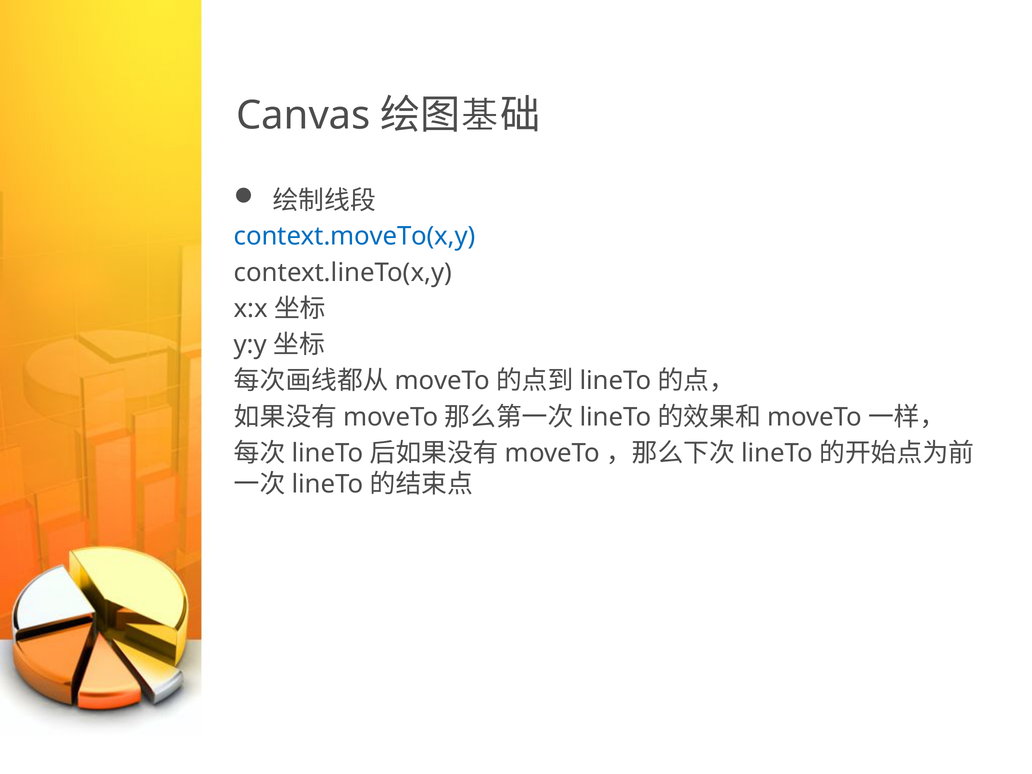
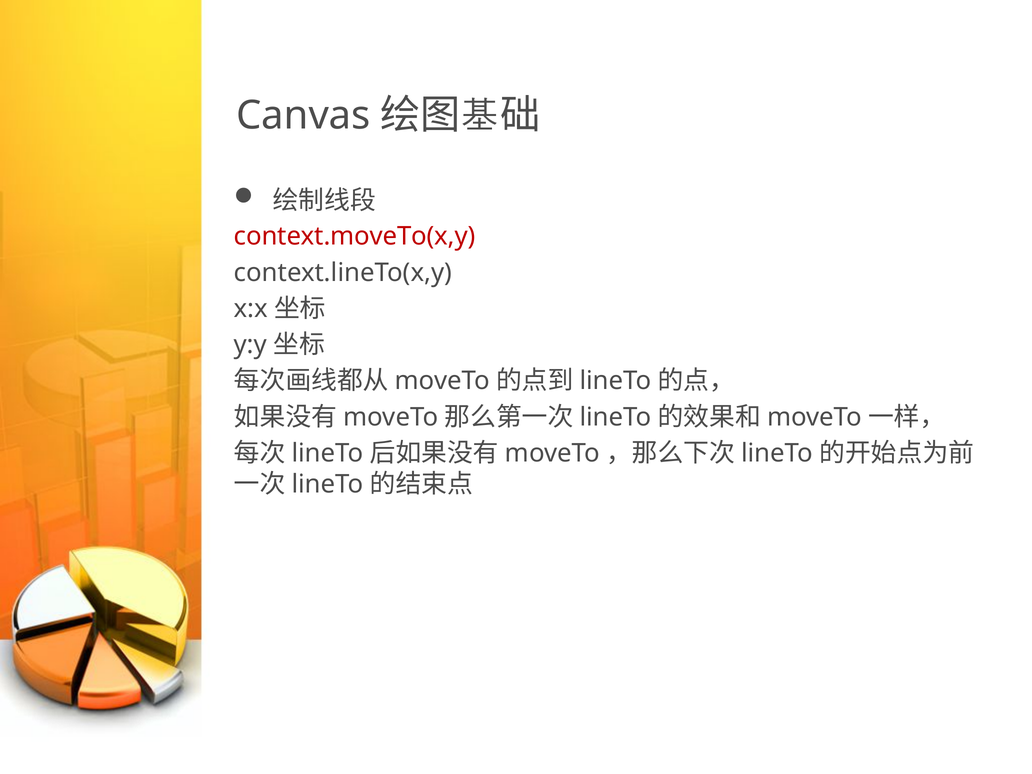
context.moveTo(x,y colour: blue -> red (355, 236)
